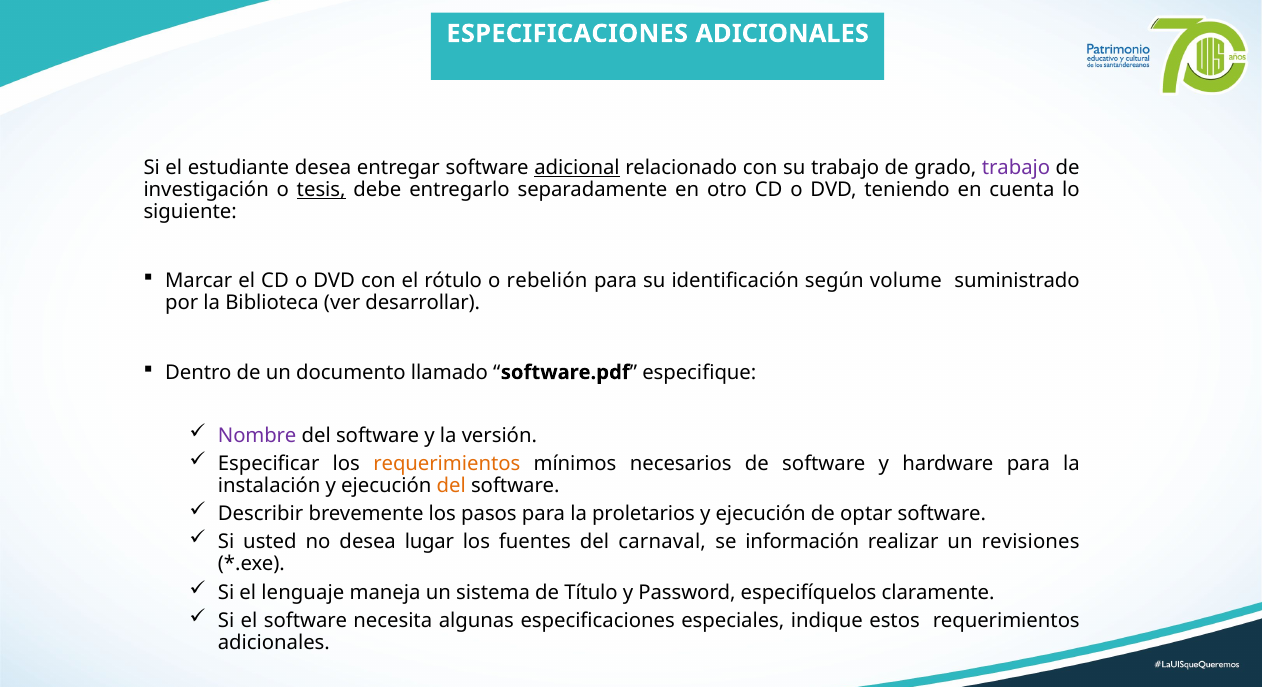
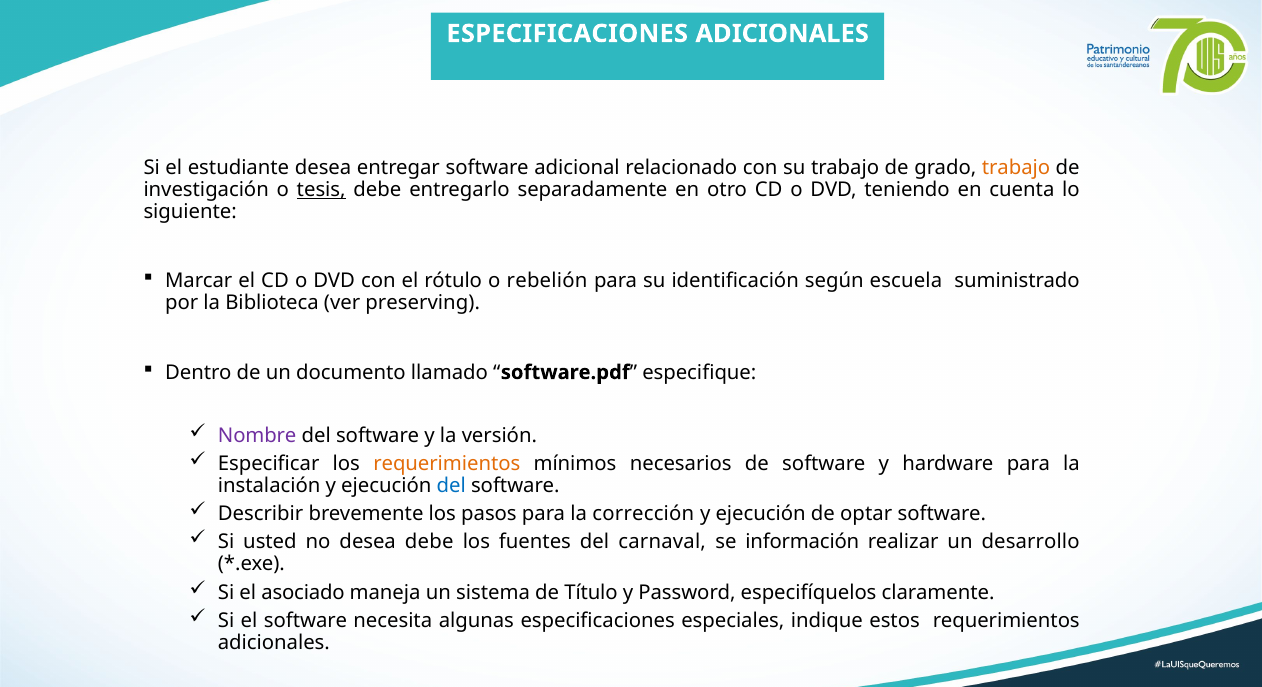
adicional underline: present -> none (577, 168)
trabajo colour: purple -> orange (1016, 168)
volume: volume -> escuela (906, 281)
desarrollar: desarrollar -> preserving (423, 303)
del colour: orange -> blue (451, 486)
proletarios: proletarios -> corrección (643, 514)
desea lugar: lugar -> debe (429, 542)
revisiones: revisiones -> desarrollo (1031, 542)
lenguaje: lenguaje -> asociado (303, 592)
